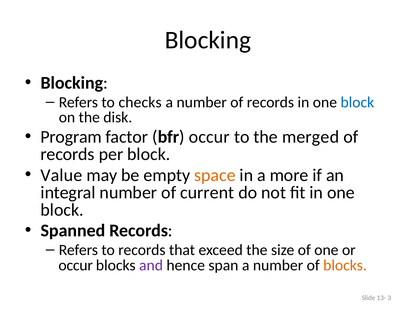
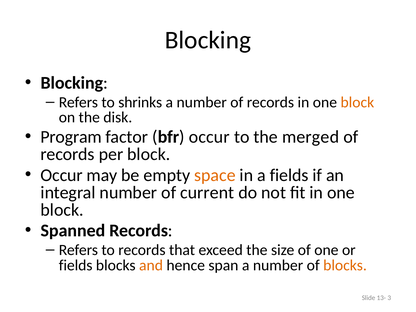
checks: checks -> shrinks (140, 102)
block colour: blue -> orange (357, 102)
Value: Value -> Occur (62, 175)
a more: more -> fields (289, 175)
occur: occur -> fields (76, 265)
and colour: purple -> orange (151, 265)
